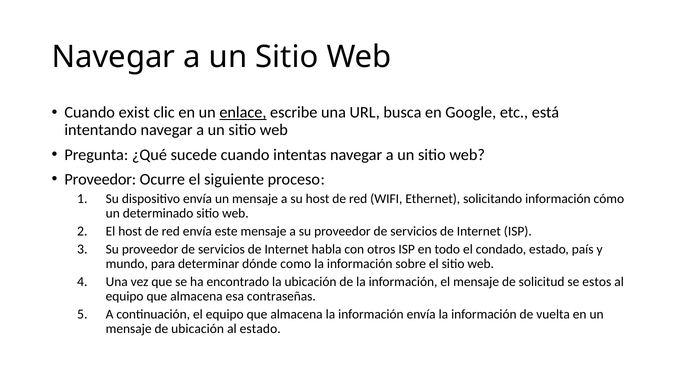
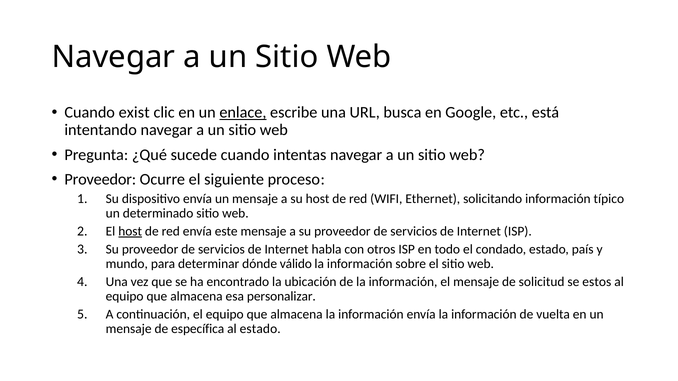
cómo: cómo -> típico (609, 199)
host underline: none -> present (130, 232)
como: como -> válido (296, 264)
contraseñas: contraseñas -> personalizar (281, 297)
de ubicación: ubicación -> específica (198, 329)
